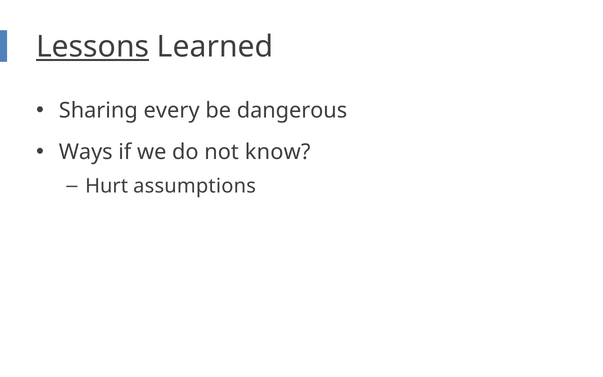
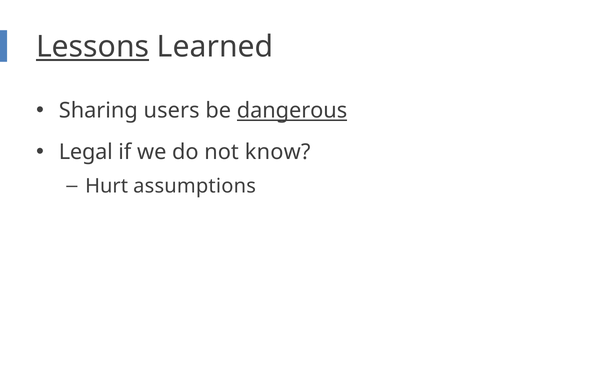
every: every -> users (172, 111)
dangerous underline: none -> present (292, 111)
Ways: Ways -> Legal (86, 152)
